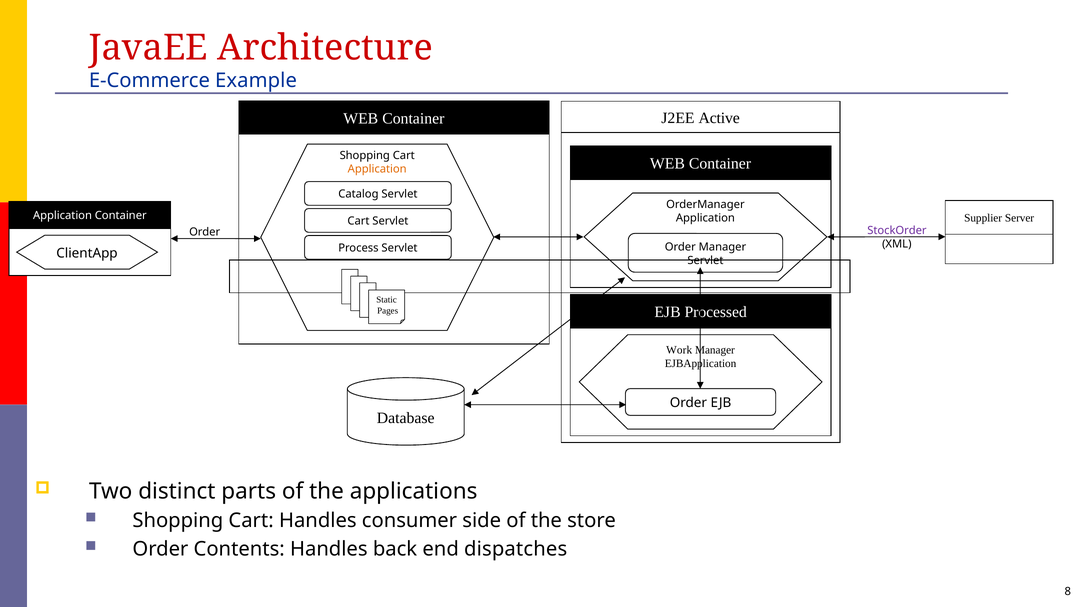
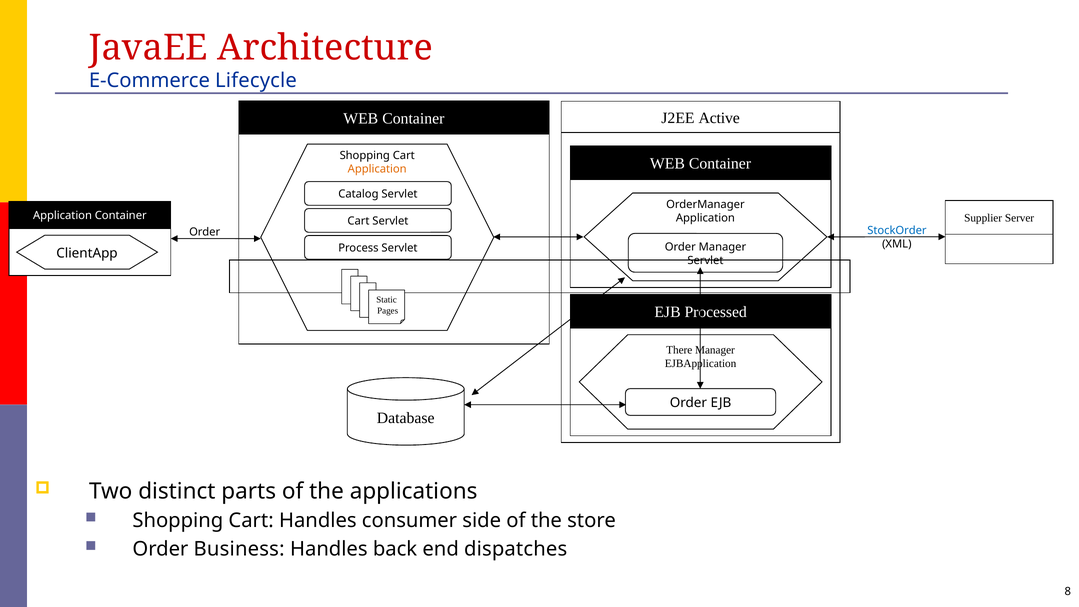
Example: Example -> Lifecycle (256, 80)
StockOrder colour: purple -> blue (897, 230)
Work: Work -> There (679, 350)
Contents: Contents -> Business (239, 549)
